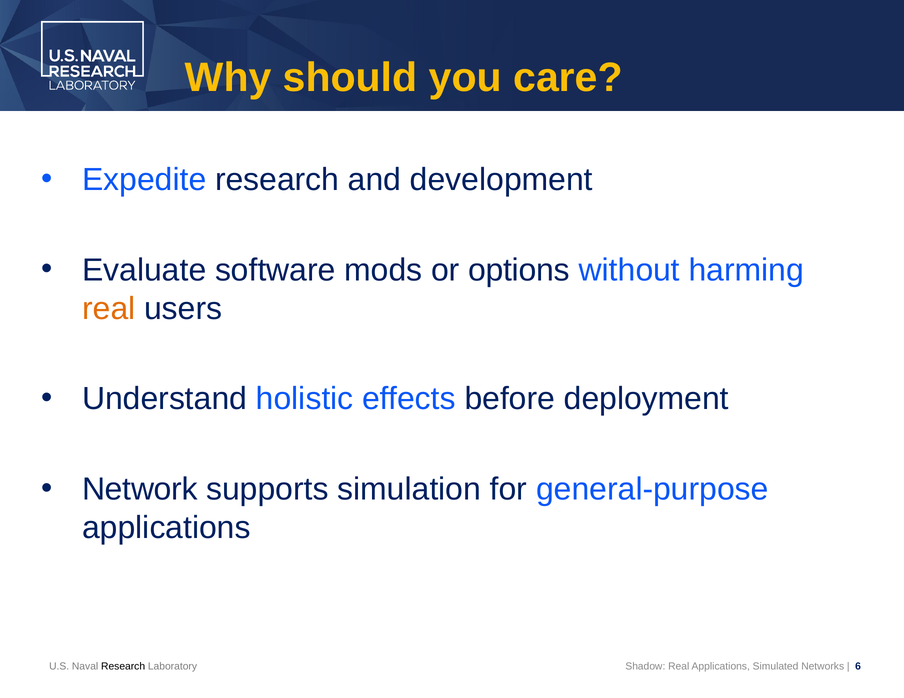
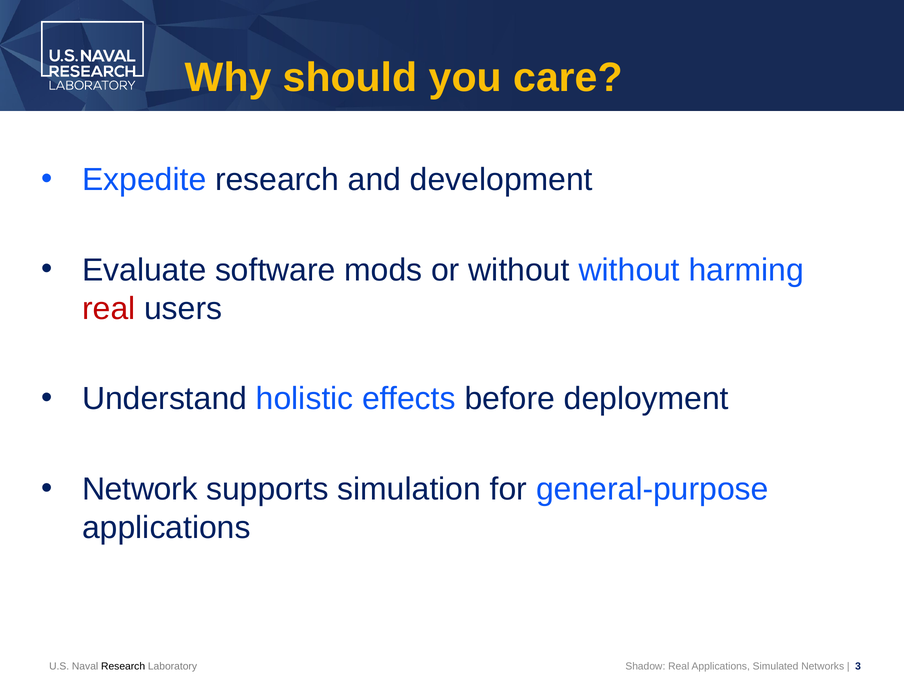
or options: options -> without (519, 270)
real colour: orange -> red (109, 309)
6: 6 -> 3 (858, 667)
